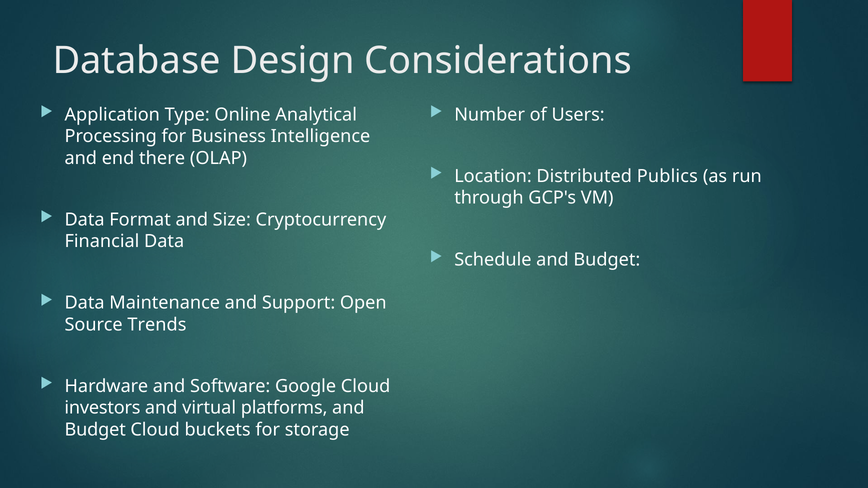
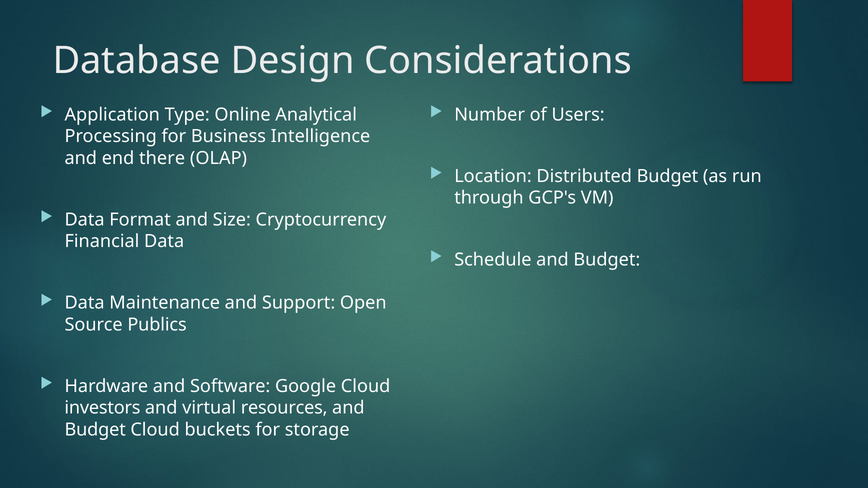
Distributed Publics: Publics -> Budget (667, 176)
Trends: Trends -> Publics (157, 325)
platforms: platforms -> resources (284, 408)
